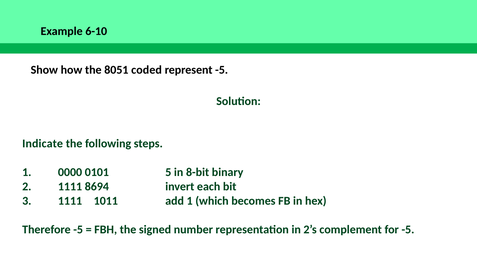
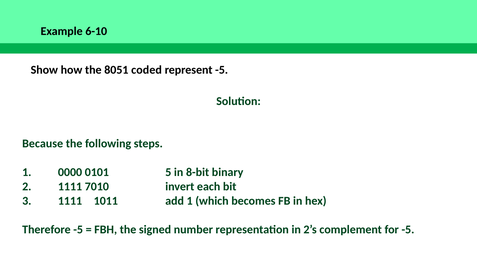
Indicate: Indicate -> Because (43, 144)
8694: 8694 -> 7010 (97, 187)
